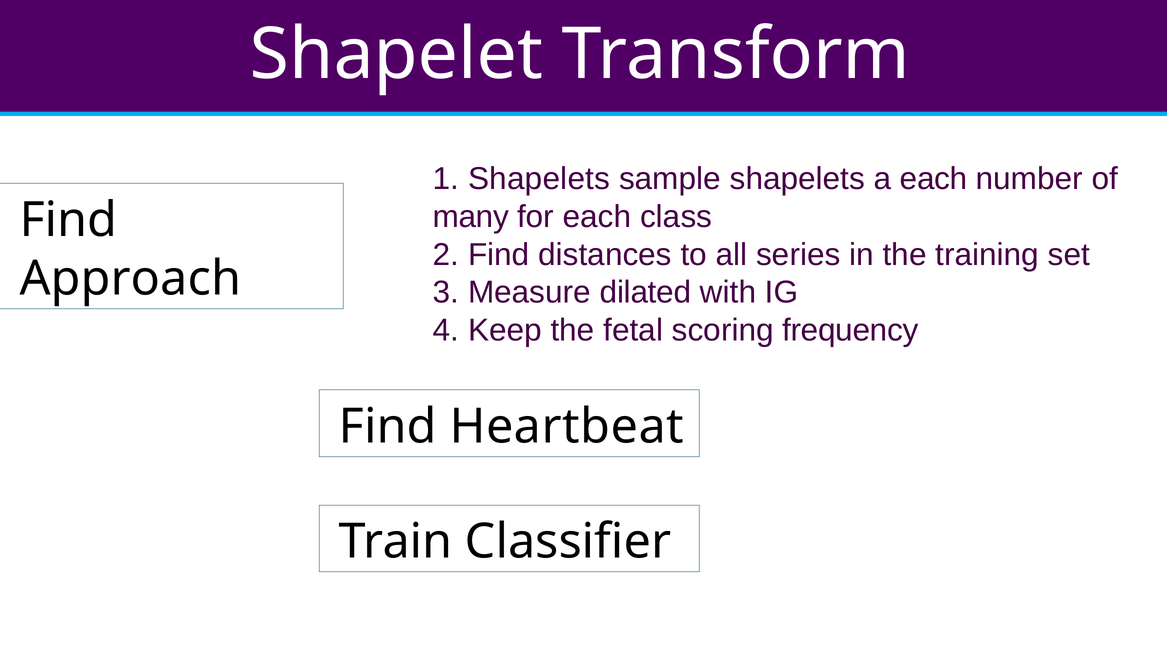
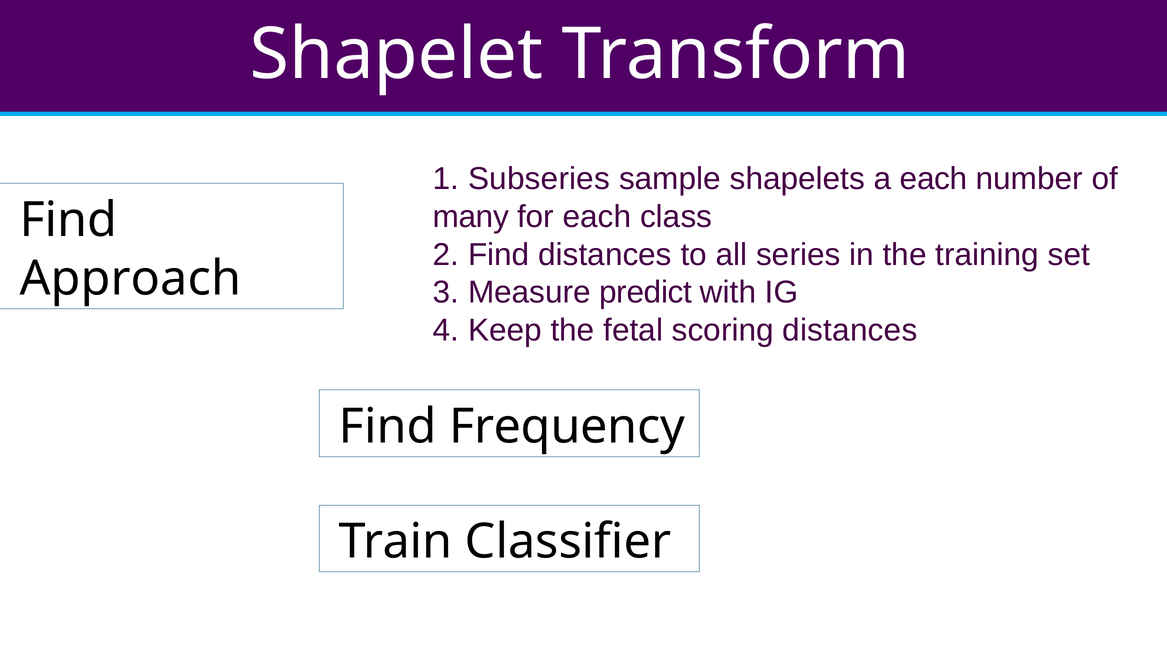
1 Shapelets: Shapelets -> Subseries (539, 179)
dilated: dilated -> predict (646, 292)
scoring frequency: frequency -> distances (850, 330)
Heartbeat: Heartbeat -> Frequency (567, 426)
